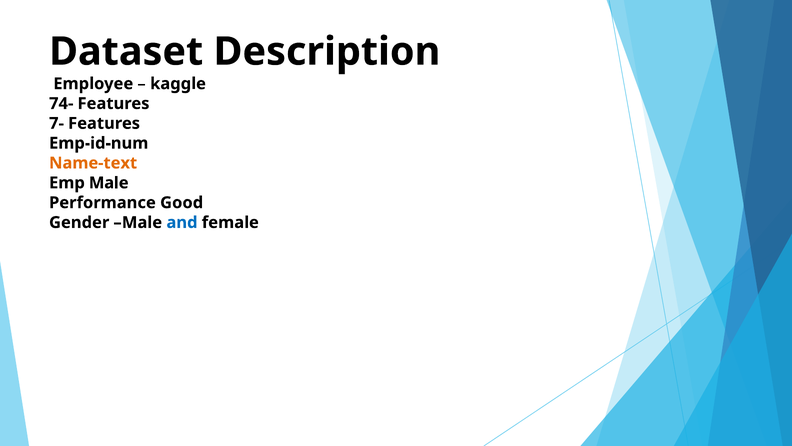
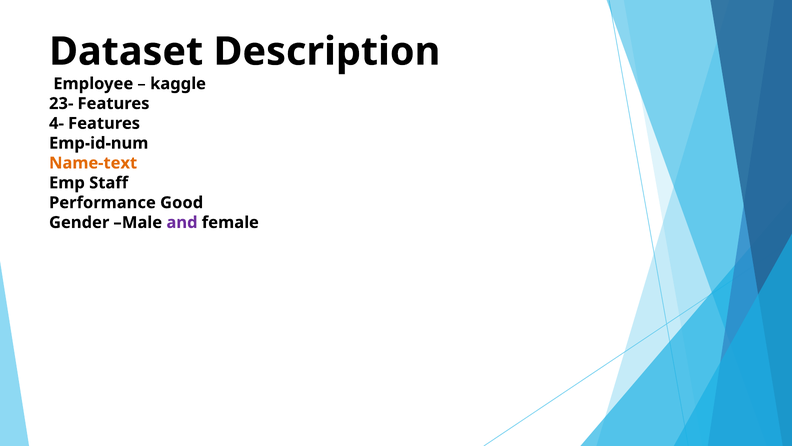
74-: 74- -> 23- (61, 103)
7-: 7- -> 4- (56, 123)
Emp Male: Male -> Staff (109, 183)
and colour: blue -> purple (182, 222)
